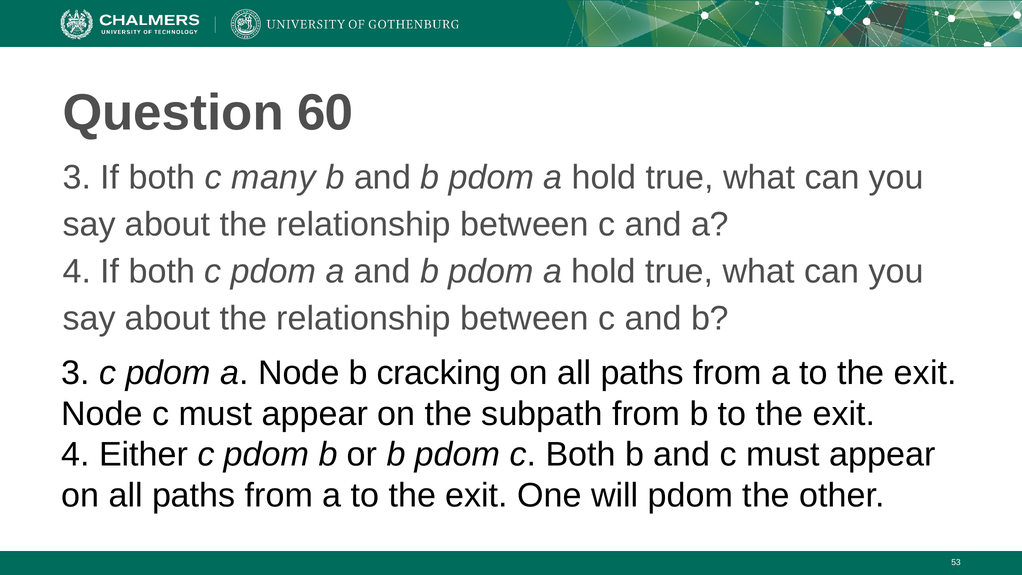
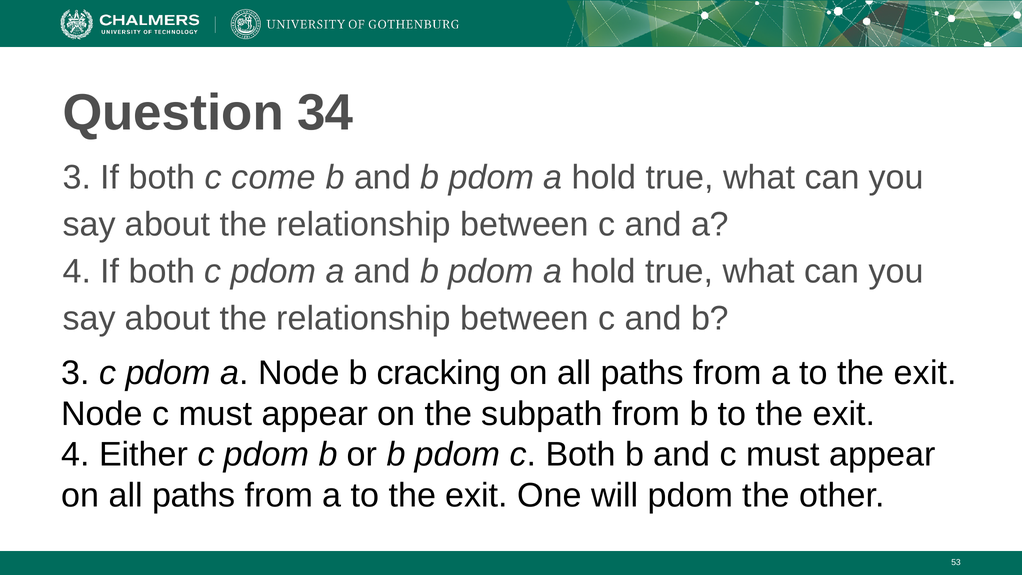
60: 60 -> 34 (325, 113)
many: many -> come (273, 177)
